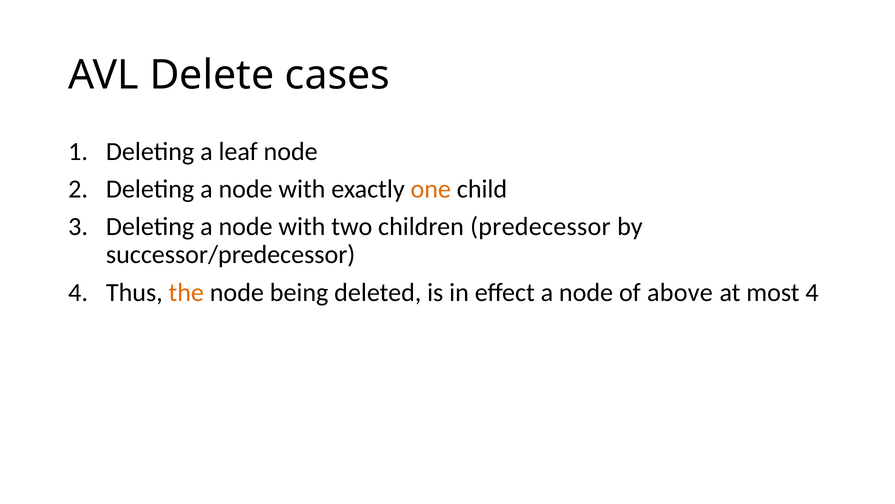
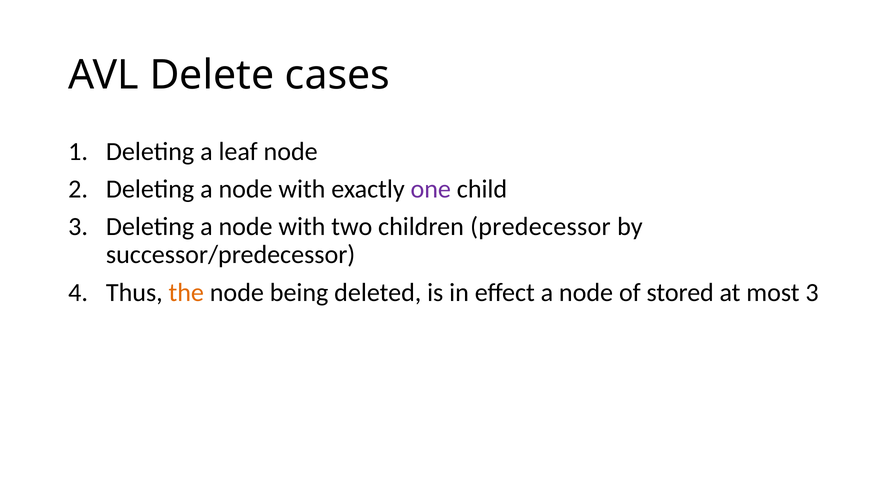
one colour: orange -> purple (431, 189)
above: above -> stored (680, 292)
most 4: 4 -> 3 (812, 292)
